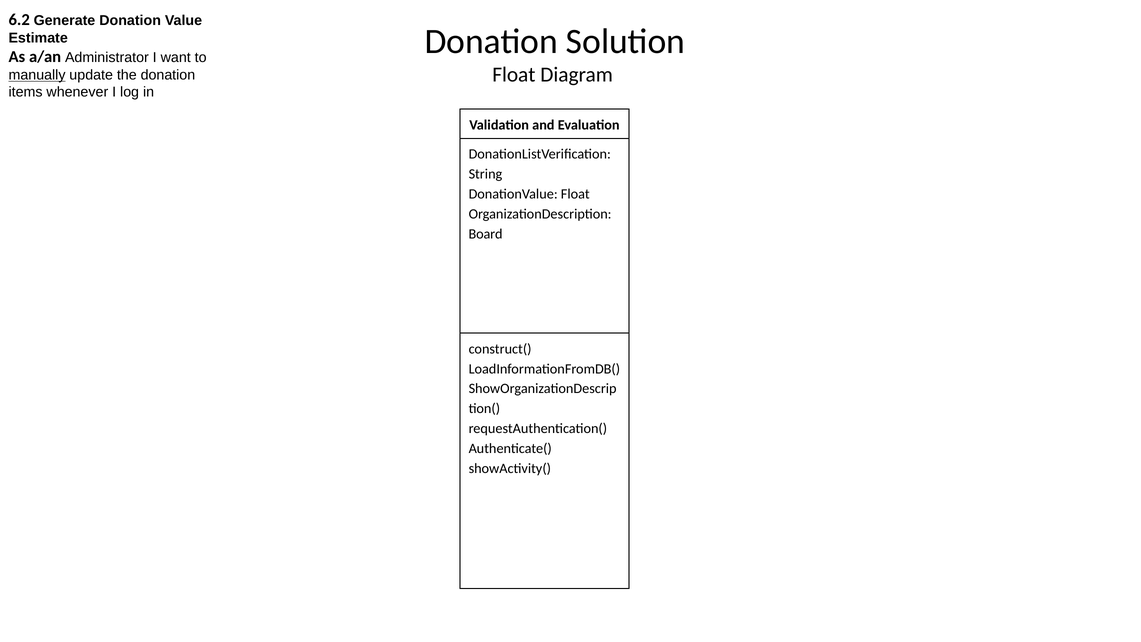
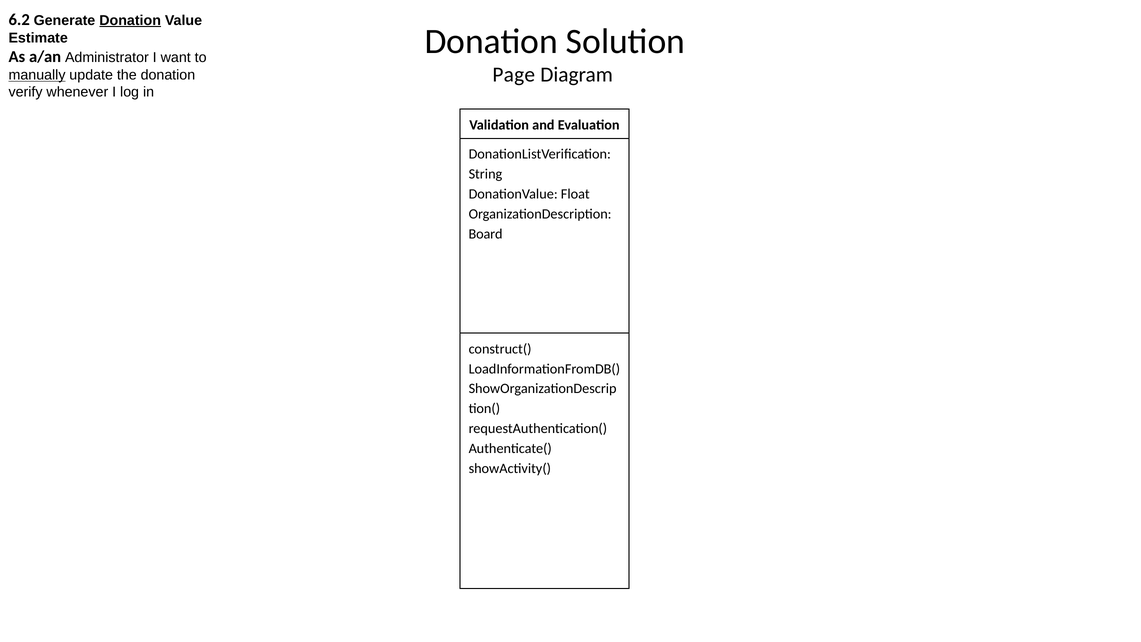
Donation underline: none -> present (130, 20)
Float: Float -> Page (514, 75)
items: items -> verify (26, 92)
